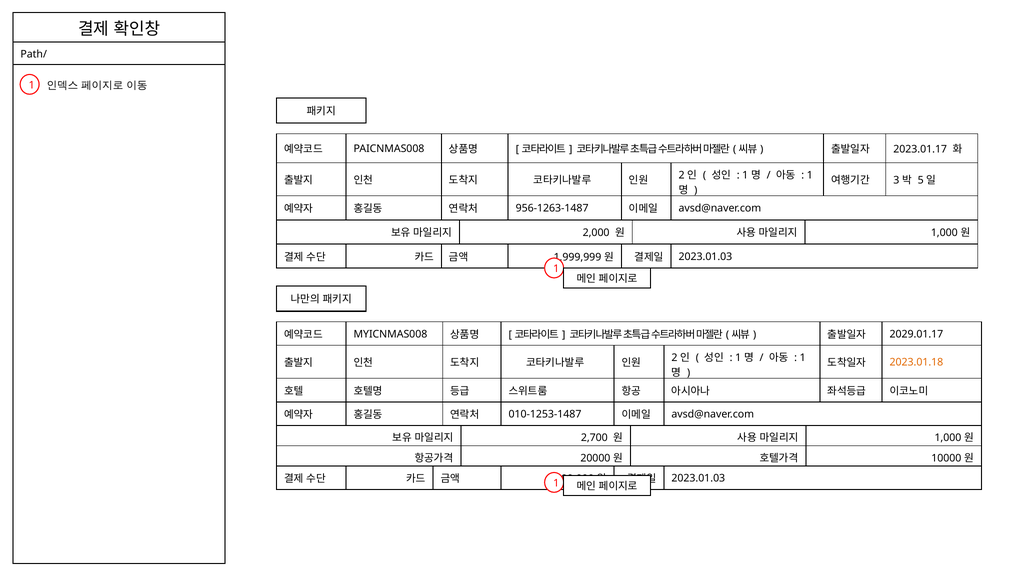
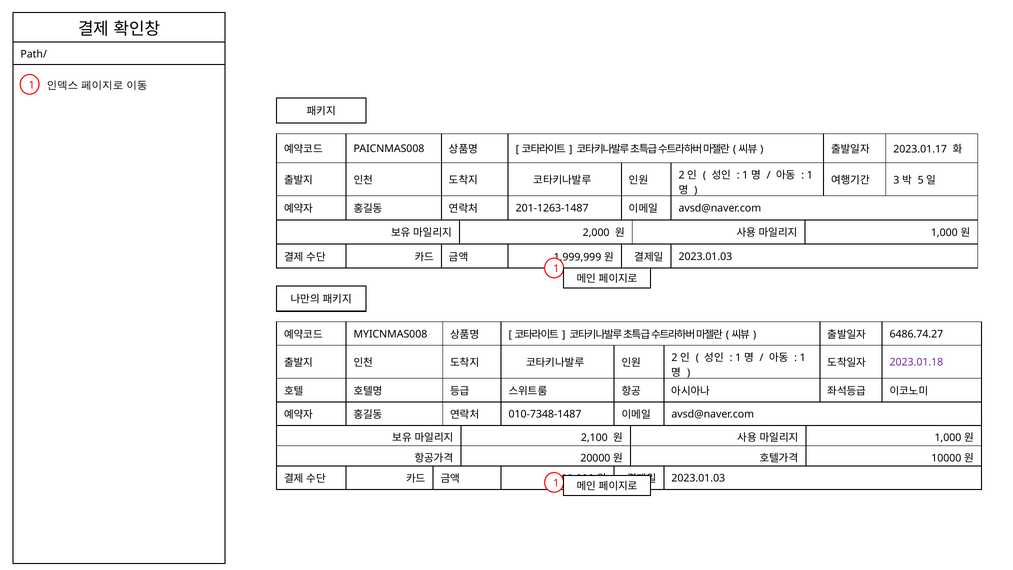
956-1263-1487: 956-1263-1487 -> 201-1263-1487 (552, 208)
2029.01.17: 2029.01.17 -> 6486.74.27 (916, 334)
2023.01.18 colour: orange -> purple (916, 362)
010-1253-1487: 010-1253-1487 -> 010-7348-1487 (545, 414)
2,700: 2,700 -> 2,100 (594, 438)
